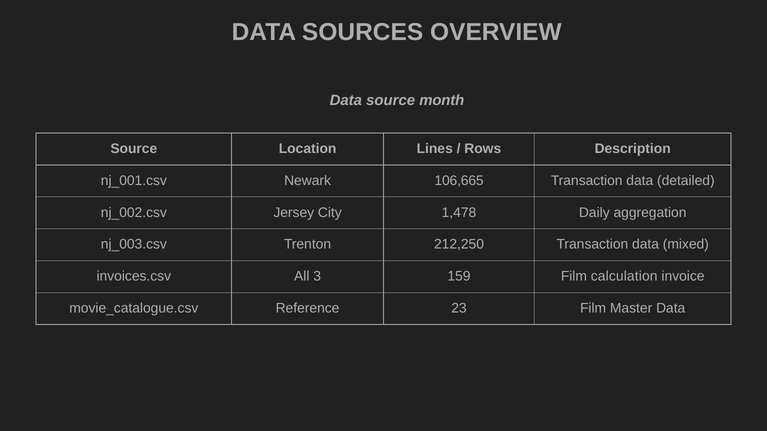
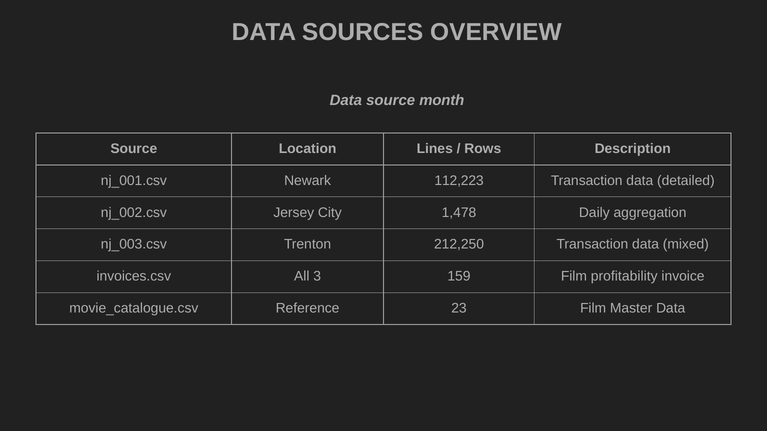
106,665: 106,665 -> 112,223 (459, 181)
calculation: calculation -> profitability (624, 277)
